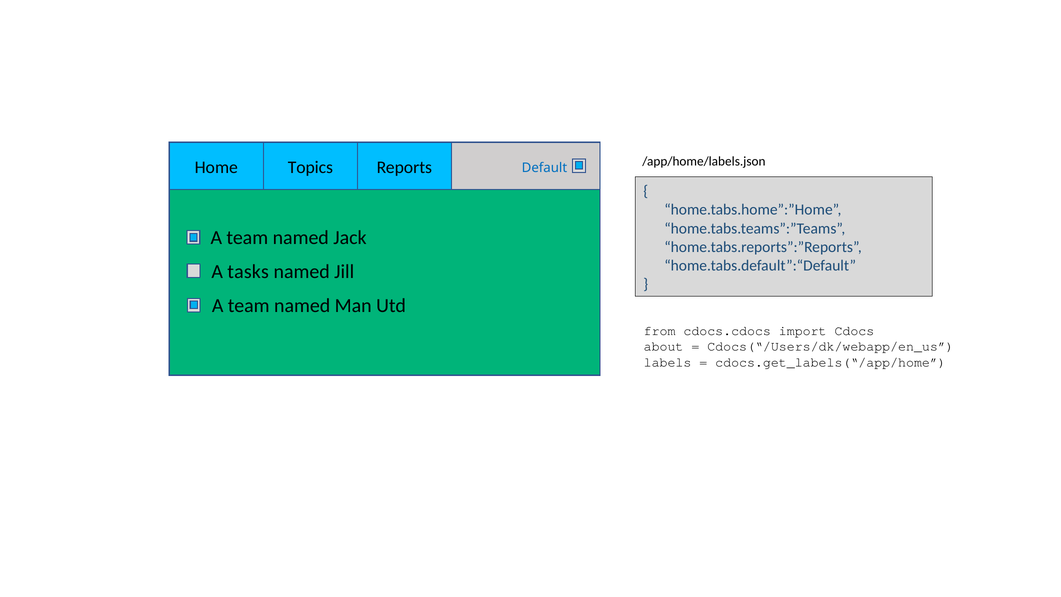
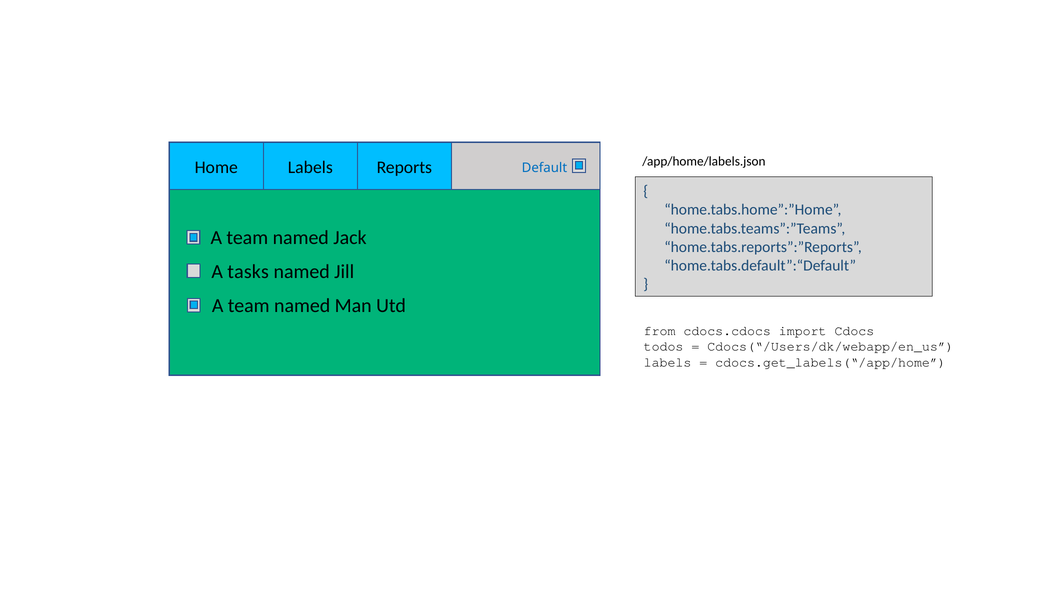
Home Topics: Topics -> Labels (310, 167)
about: about -> todos (664, 346)
